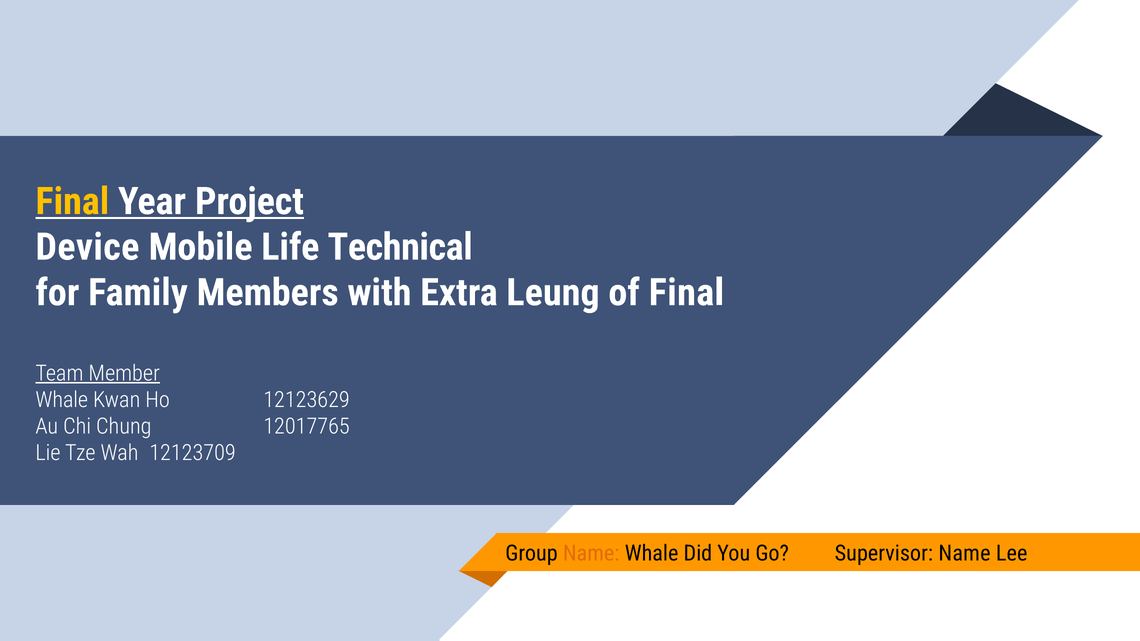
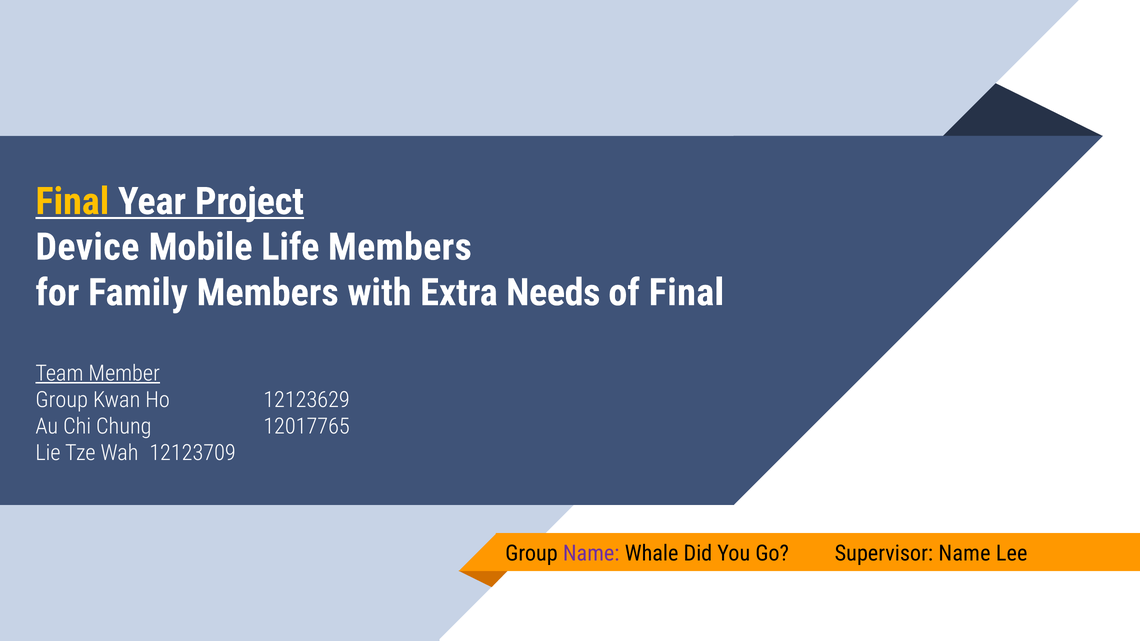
Life Technical: Technical -> Members (400, 247)
Leung: Leung -> Needs (553, 293)
Whale: Whale -> Group (62, 400)
Name colour: orange -> purple (591, 553)
